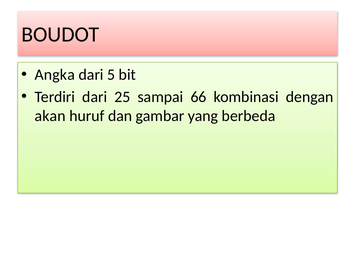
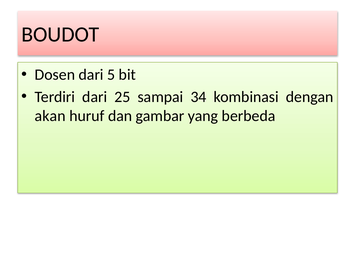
Angka: Angka -> Dosen (55, 74)
66: 66 -> 34 (198, 97)
